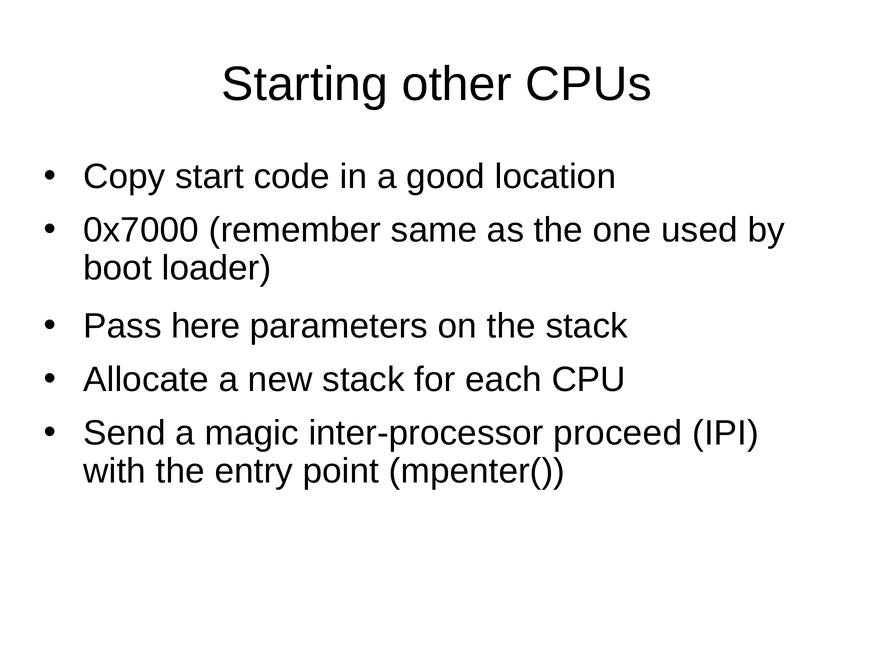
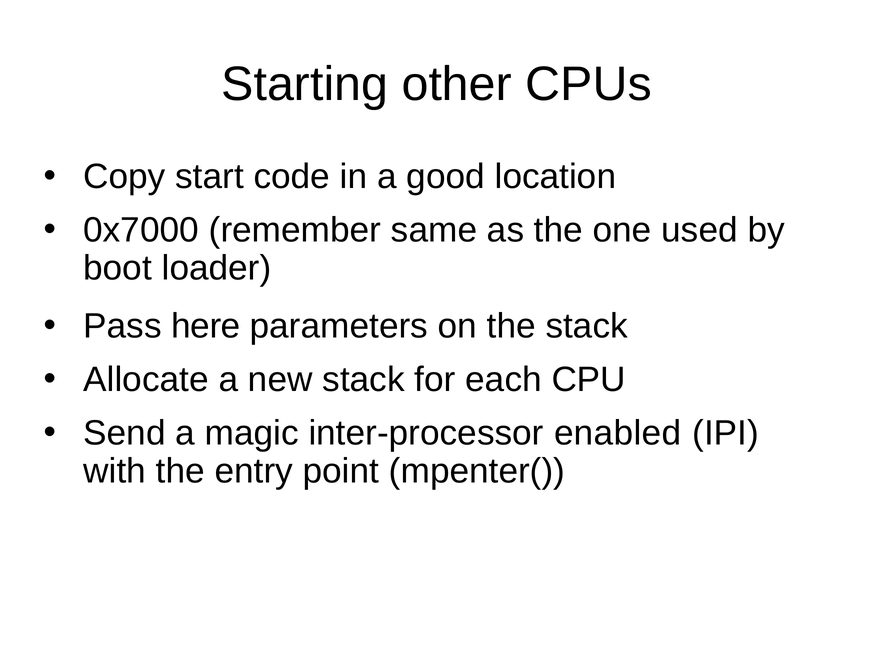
proceed: proceed -> enabled (618, 433)
